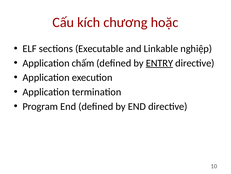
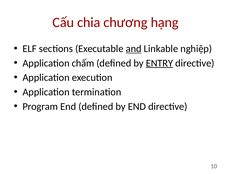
kích: kích -> chia (89, 22)
hoặc: hoặc -> hạng (165, 22)
and underline: none -> present (134, 48)
